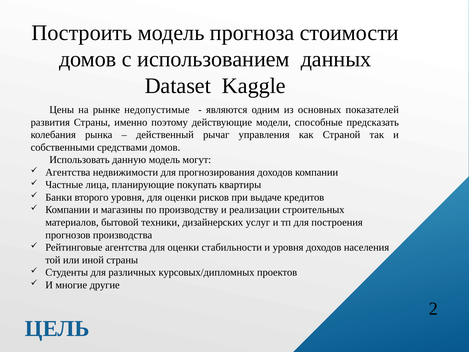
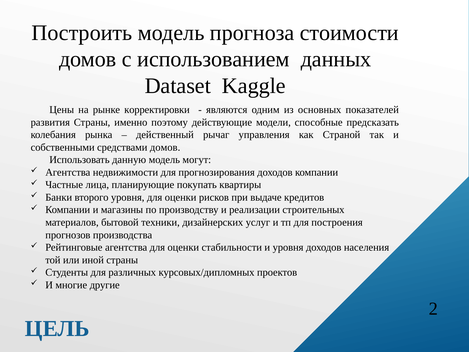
недопустимые: недопустимые -> корректировки (157, 110)
